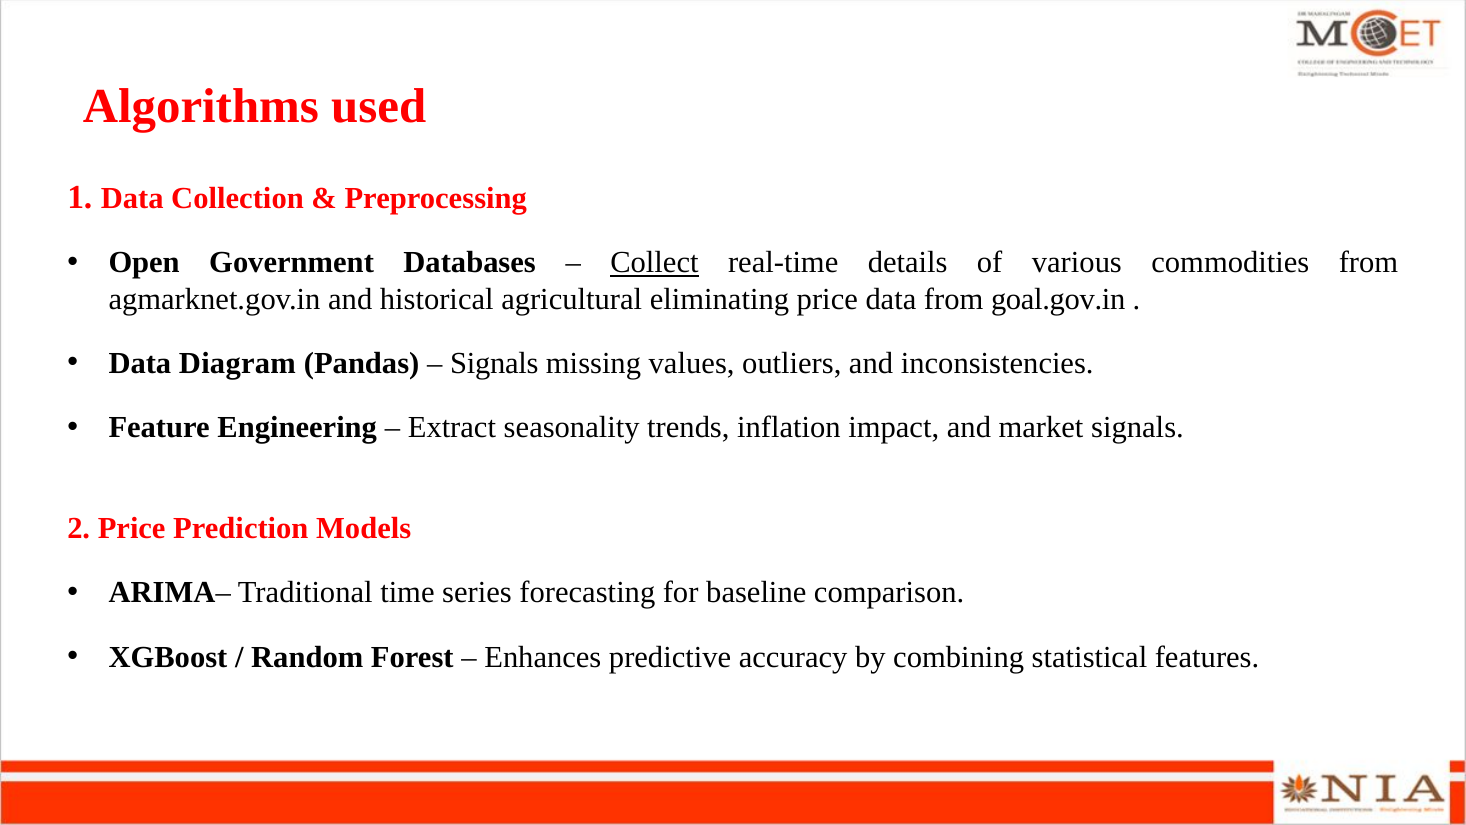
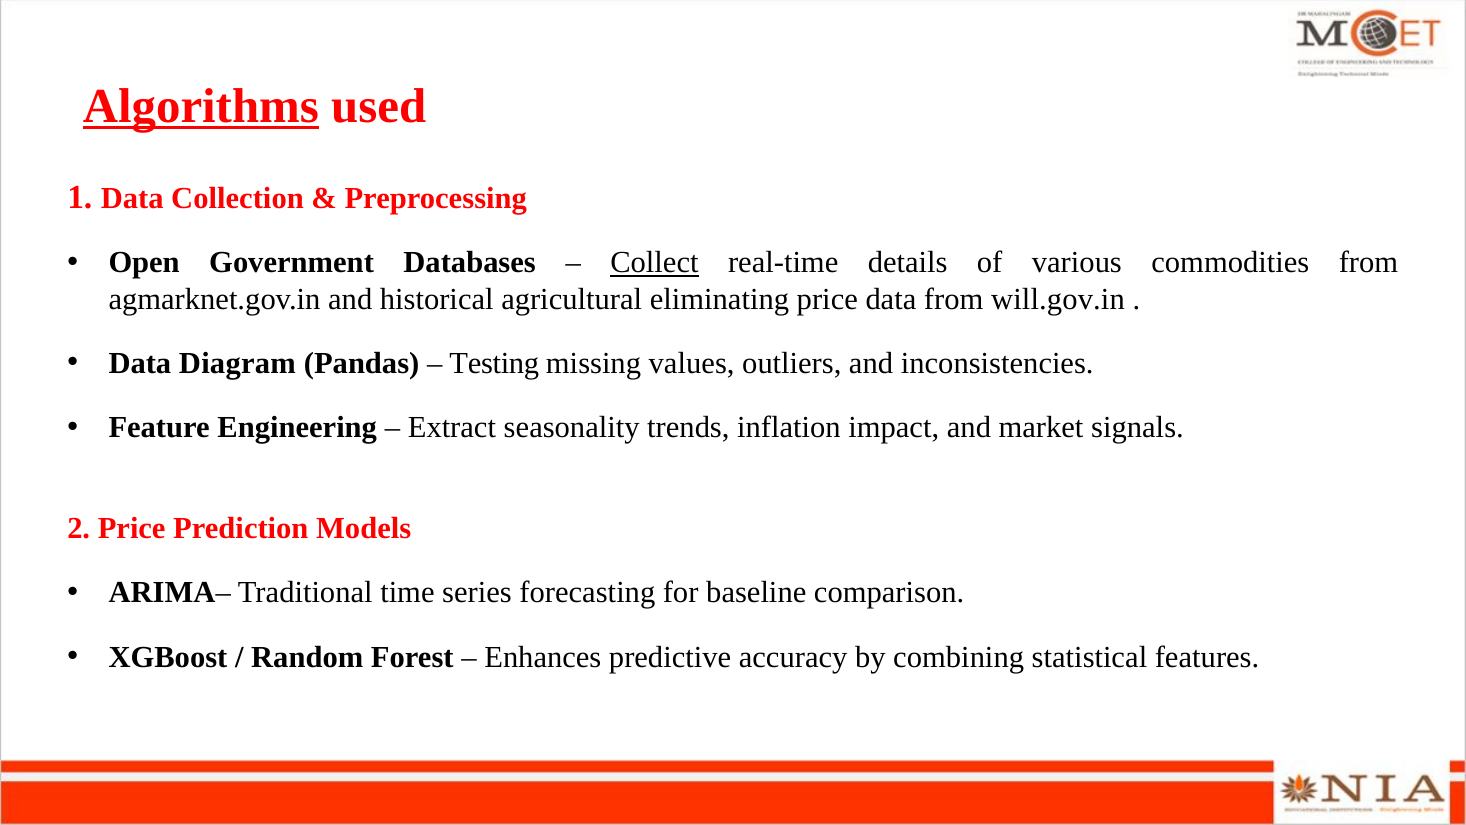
Algorithms underline: none -> present (201, 106)
goal.gov.in: goal.gov.in -> will.gov.in (1058, 299)
Signals: Signals -> Testing (494, 363)
